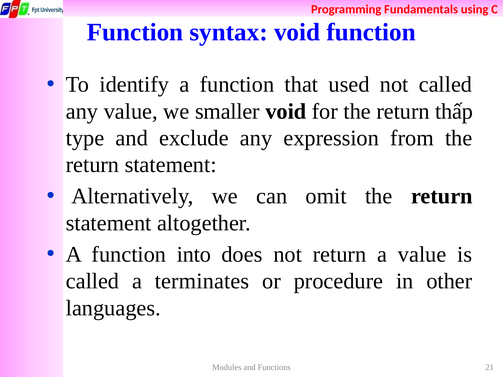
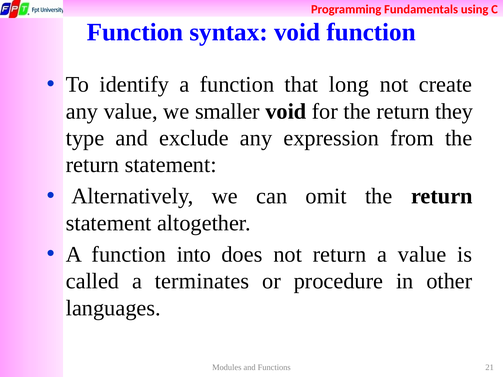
used: used -> long (349, 85)
not called: called -> create (445, 85)
thấp: thấp -> they (454, 111)
